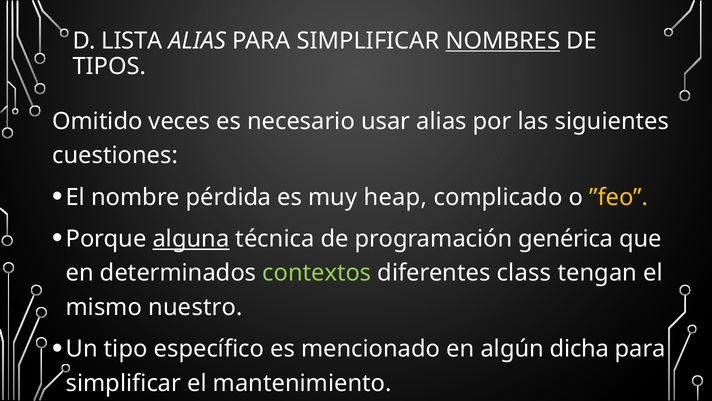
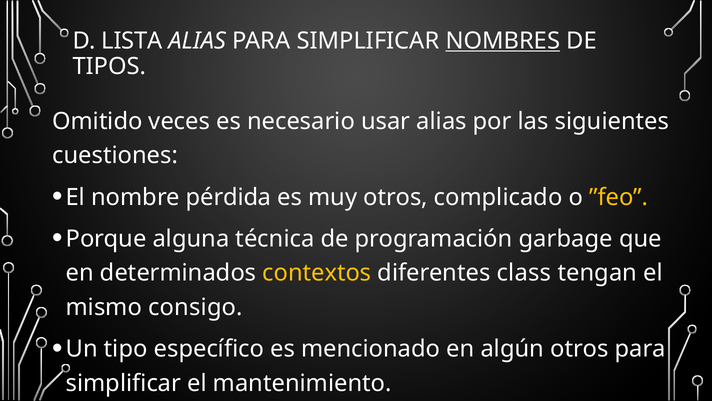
muy heap: heap -> otros (396, 197)
alguna underline: present -> none (191, 239)
genérica: genérica -> garbage (566, 239)
contextos colour: light green -> yellow (317, 273)
nuestro: nuestro -> consigo (195, 307)
algún dicha: dicha -> otros (579, 349)
